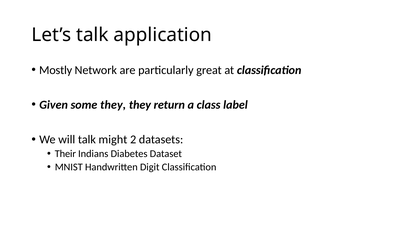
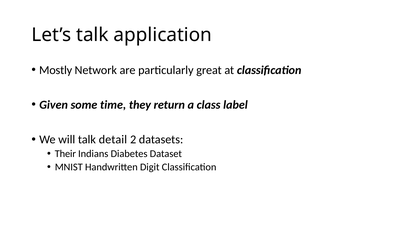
some they: they -> time (113, 105)
might: might -> detail (113, 139)
